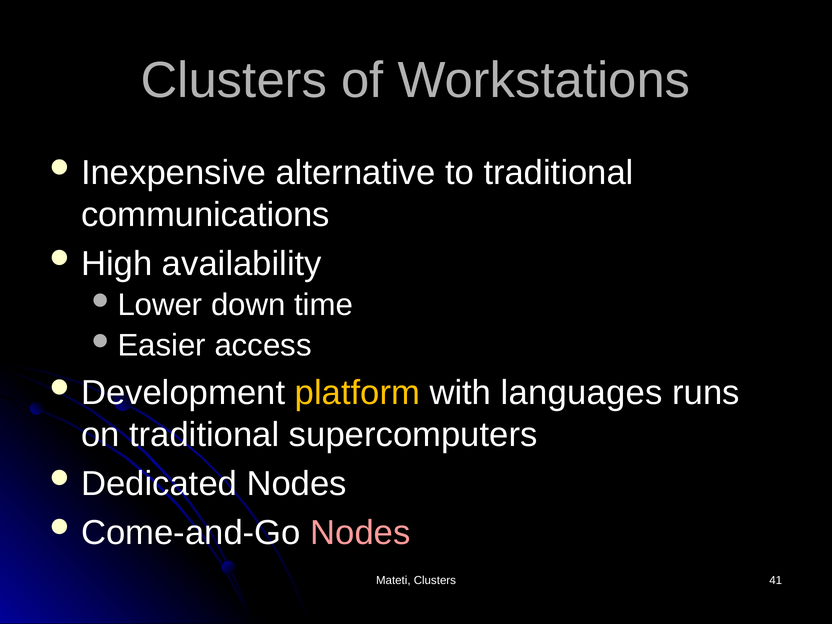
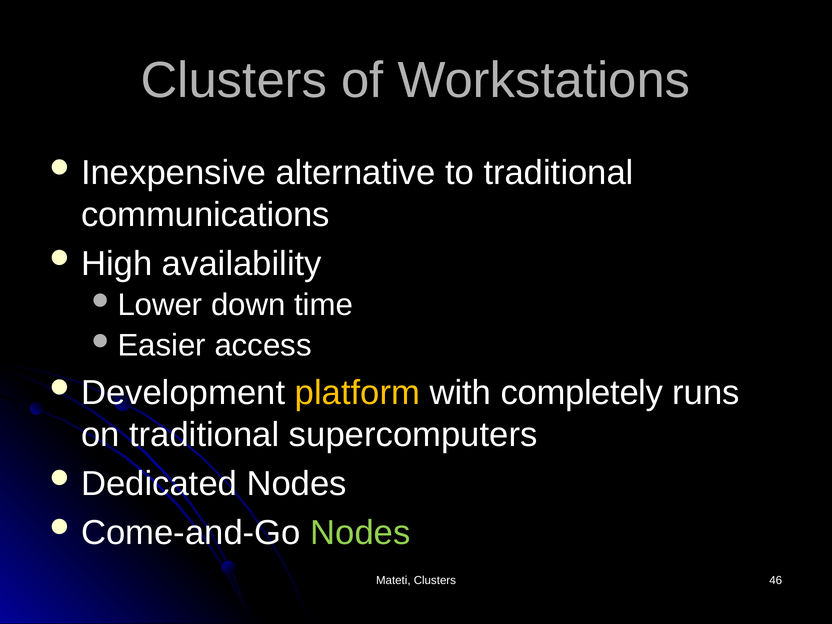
languages: languages -> completely (582, 393)
Nodes colour: pink -> light green (360, 533)
41: 41 -> 46 (776, 580)
